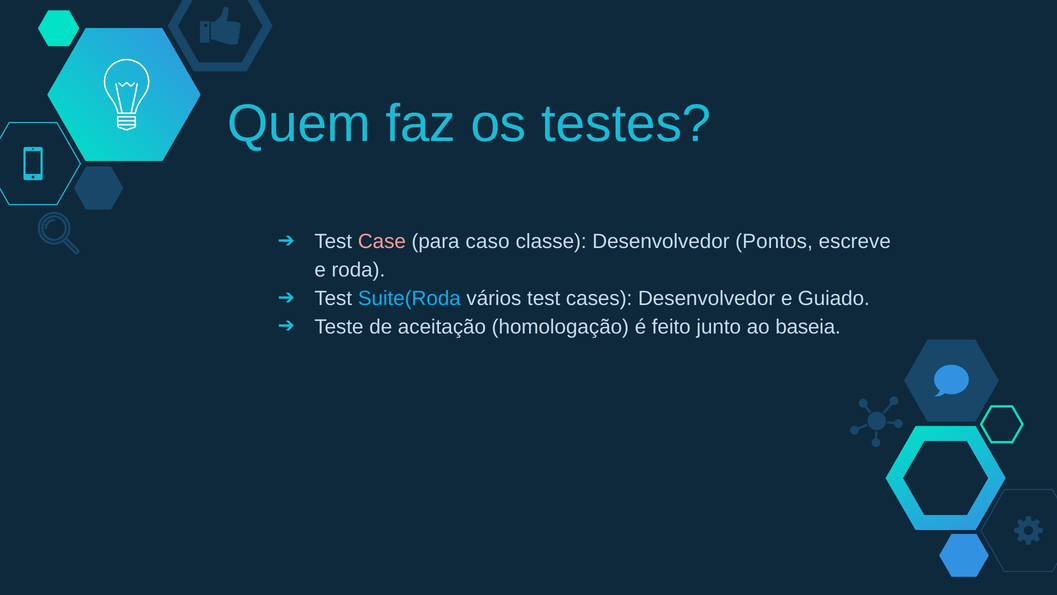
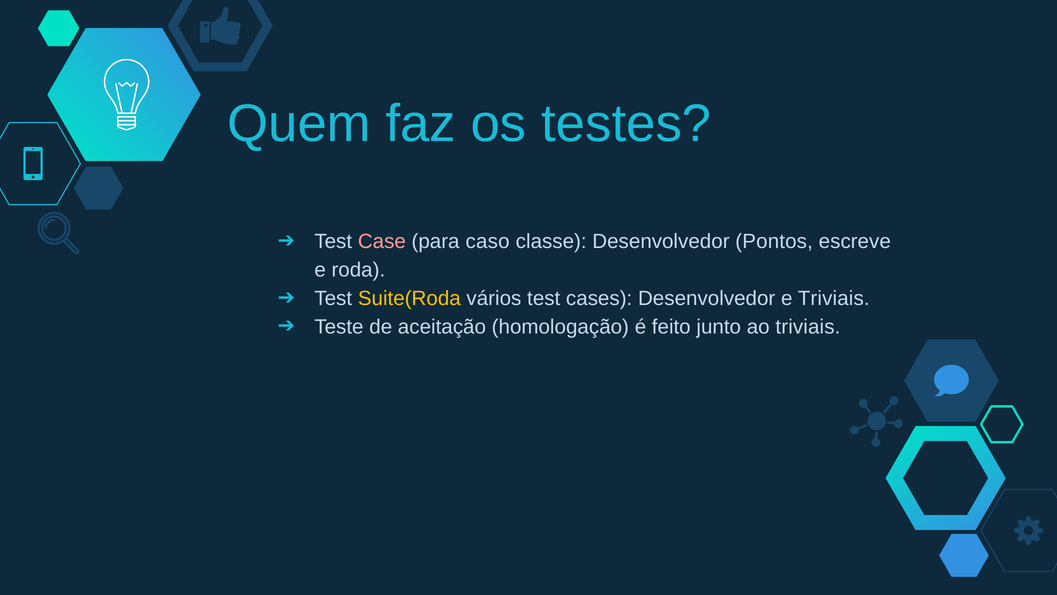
Suite(Roda colour: light blue -> yellow (409, 298)
e Guiado: Guiado -> Triviais (834, 298)
ao baseia: baseia -> triviais (808, 327)
